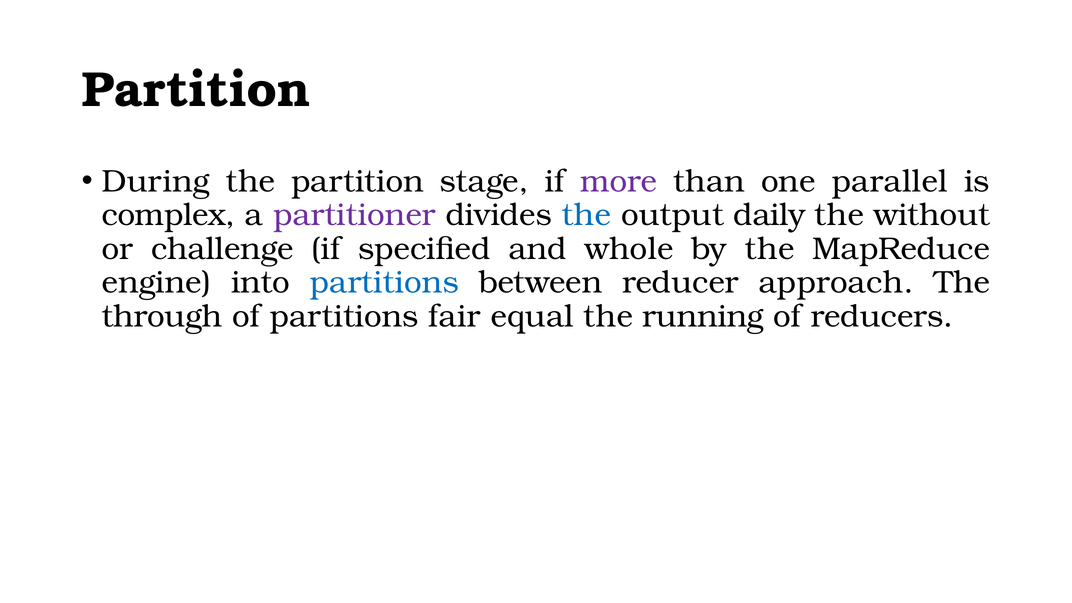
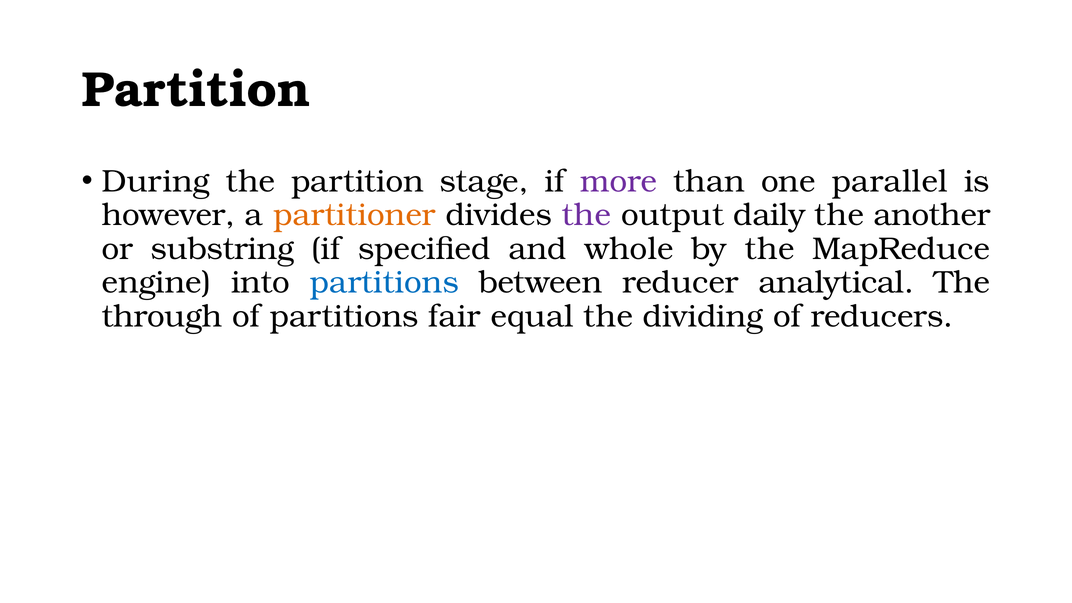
complex: complex -> however (169, 215)
partitioner colour: purple -> orange (354, 215)
the colour: blue -> purple (586, 215)
without: without -> another (932, 215)
challenge: challenge -> substring (222, 249)
approach: approach -> analytical (836, 283)
running: running -> dividing (703, 316)
